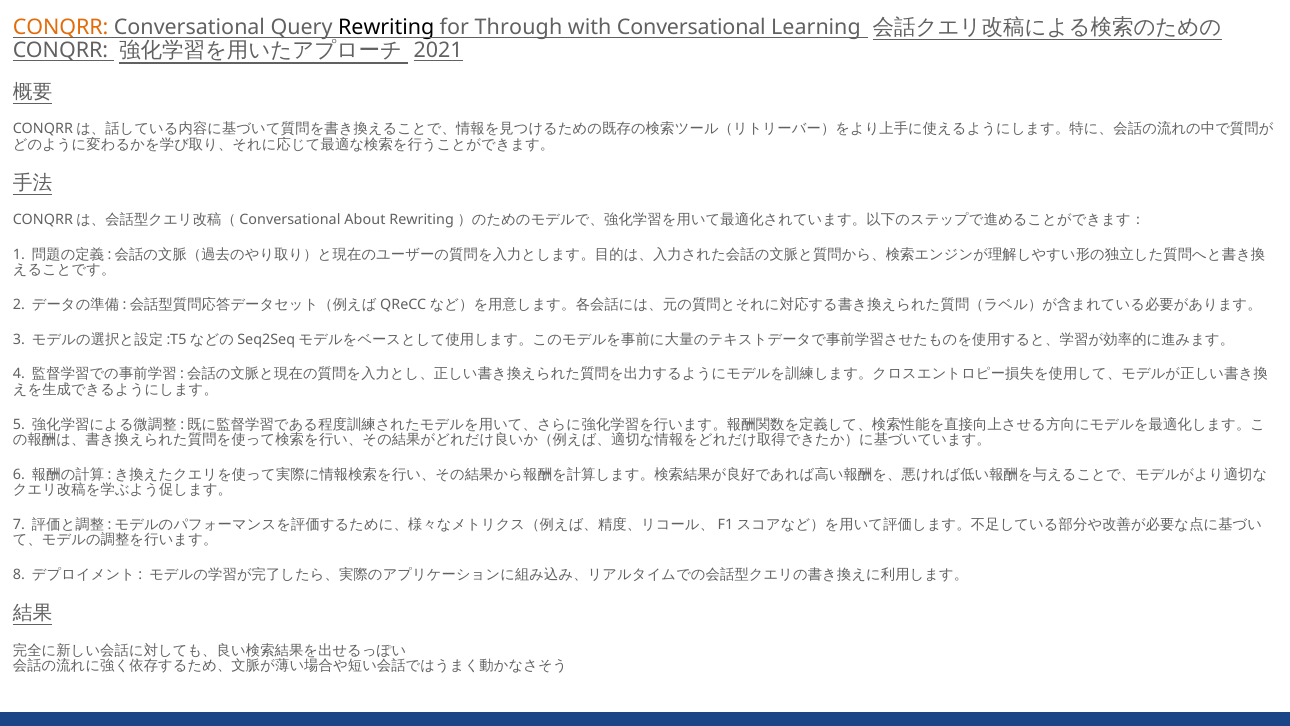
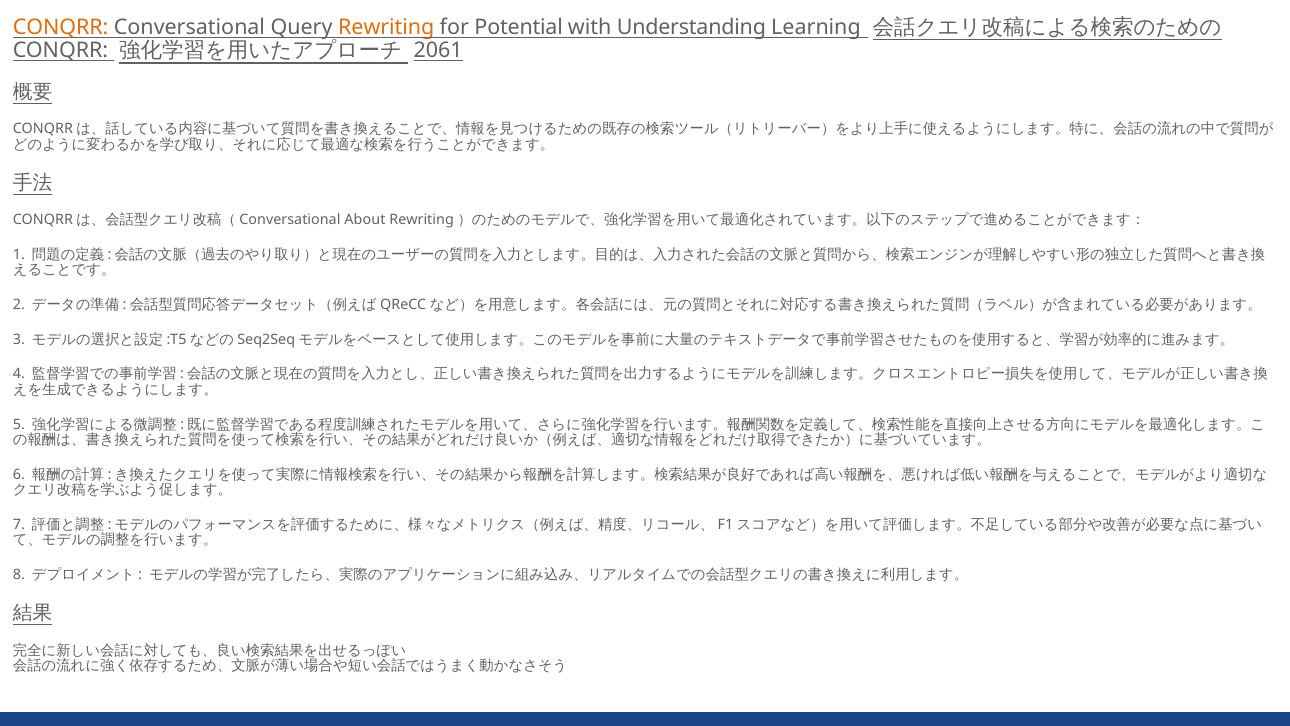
Rewriting colour: black -> orange (386, 27)
Through: Through -> Potential (519, 27)
with Conversational: Conversational -> Understanding (691, 27)
2021: 2021 -> 2061 (438, 51)
